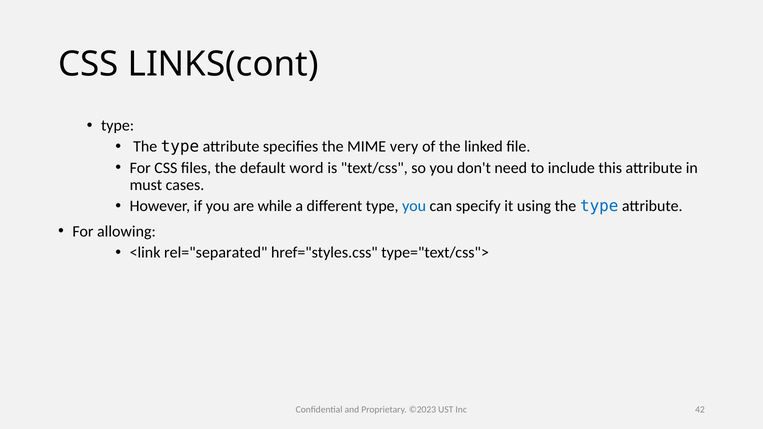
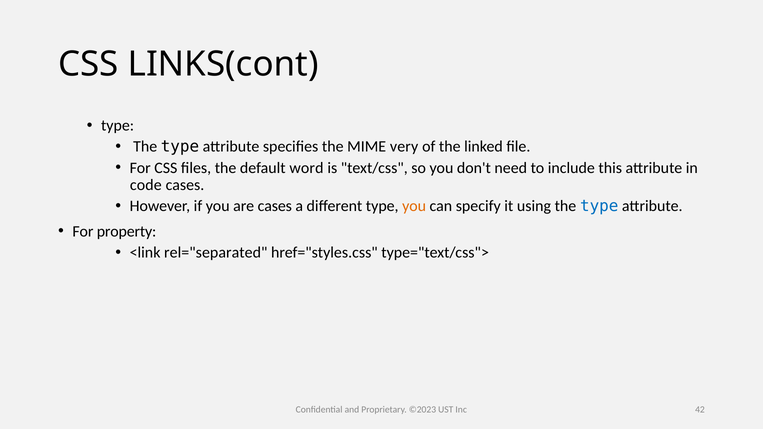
must: must -> code (146, 185)
are while: while -> cases (275, 206)
you colour: blue -> orange (414, 206)
allowing: allowing -> property (127, 231)
